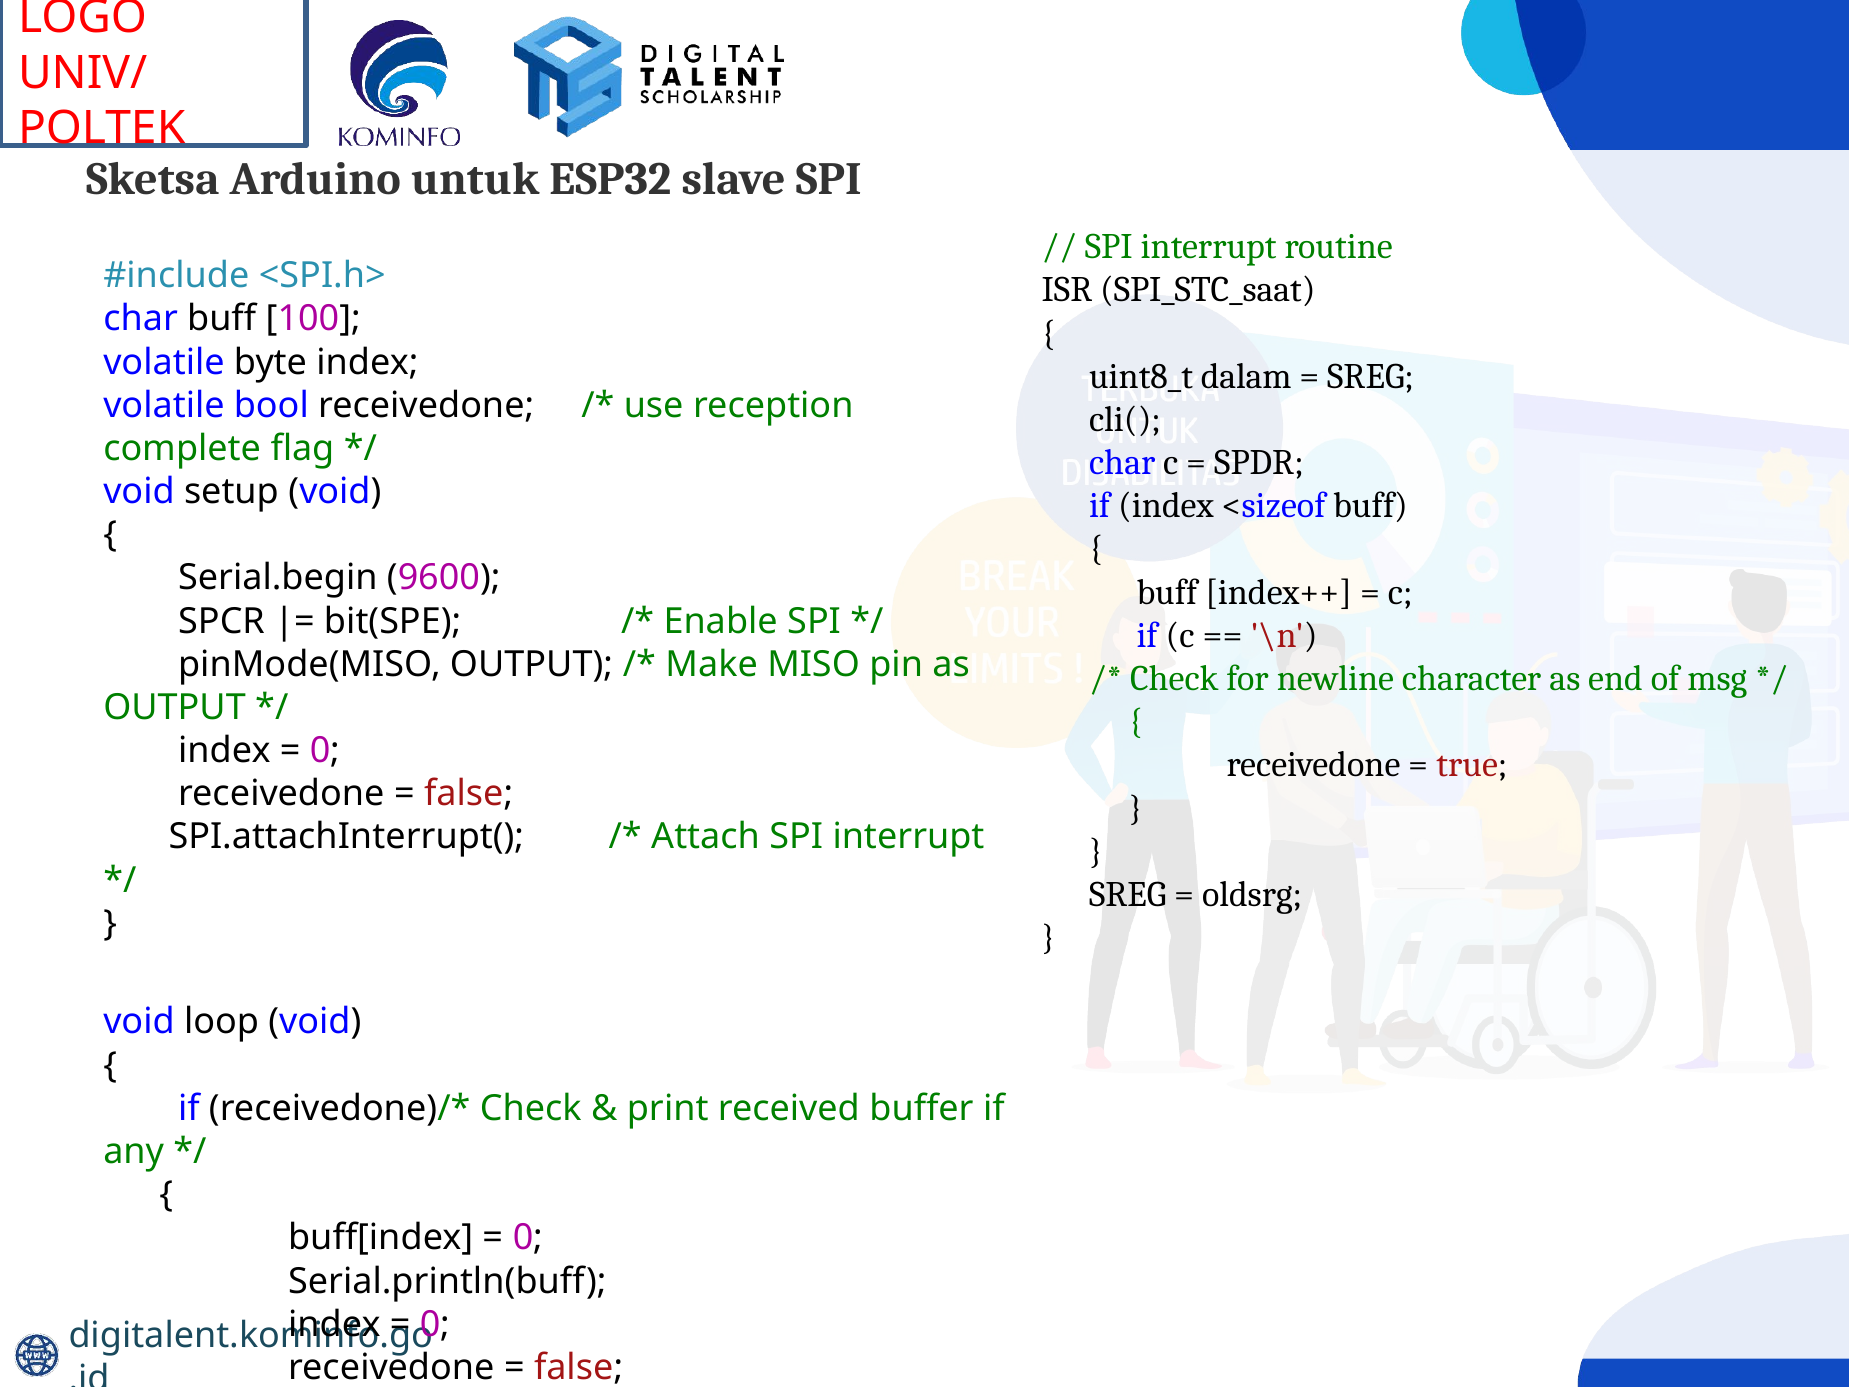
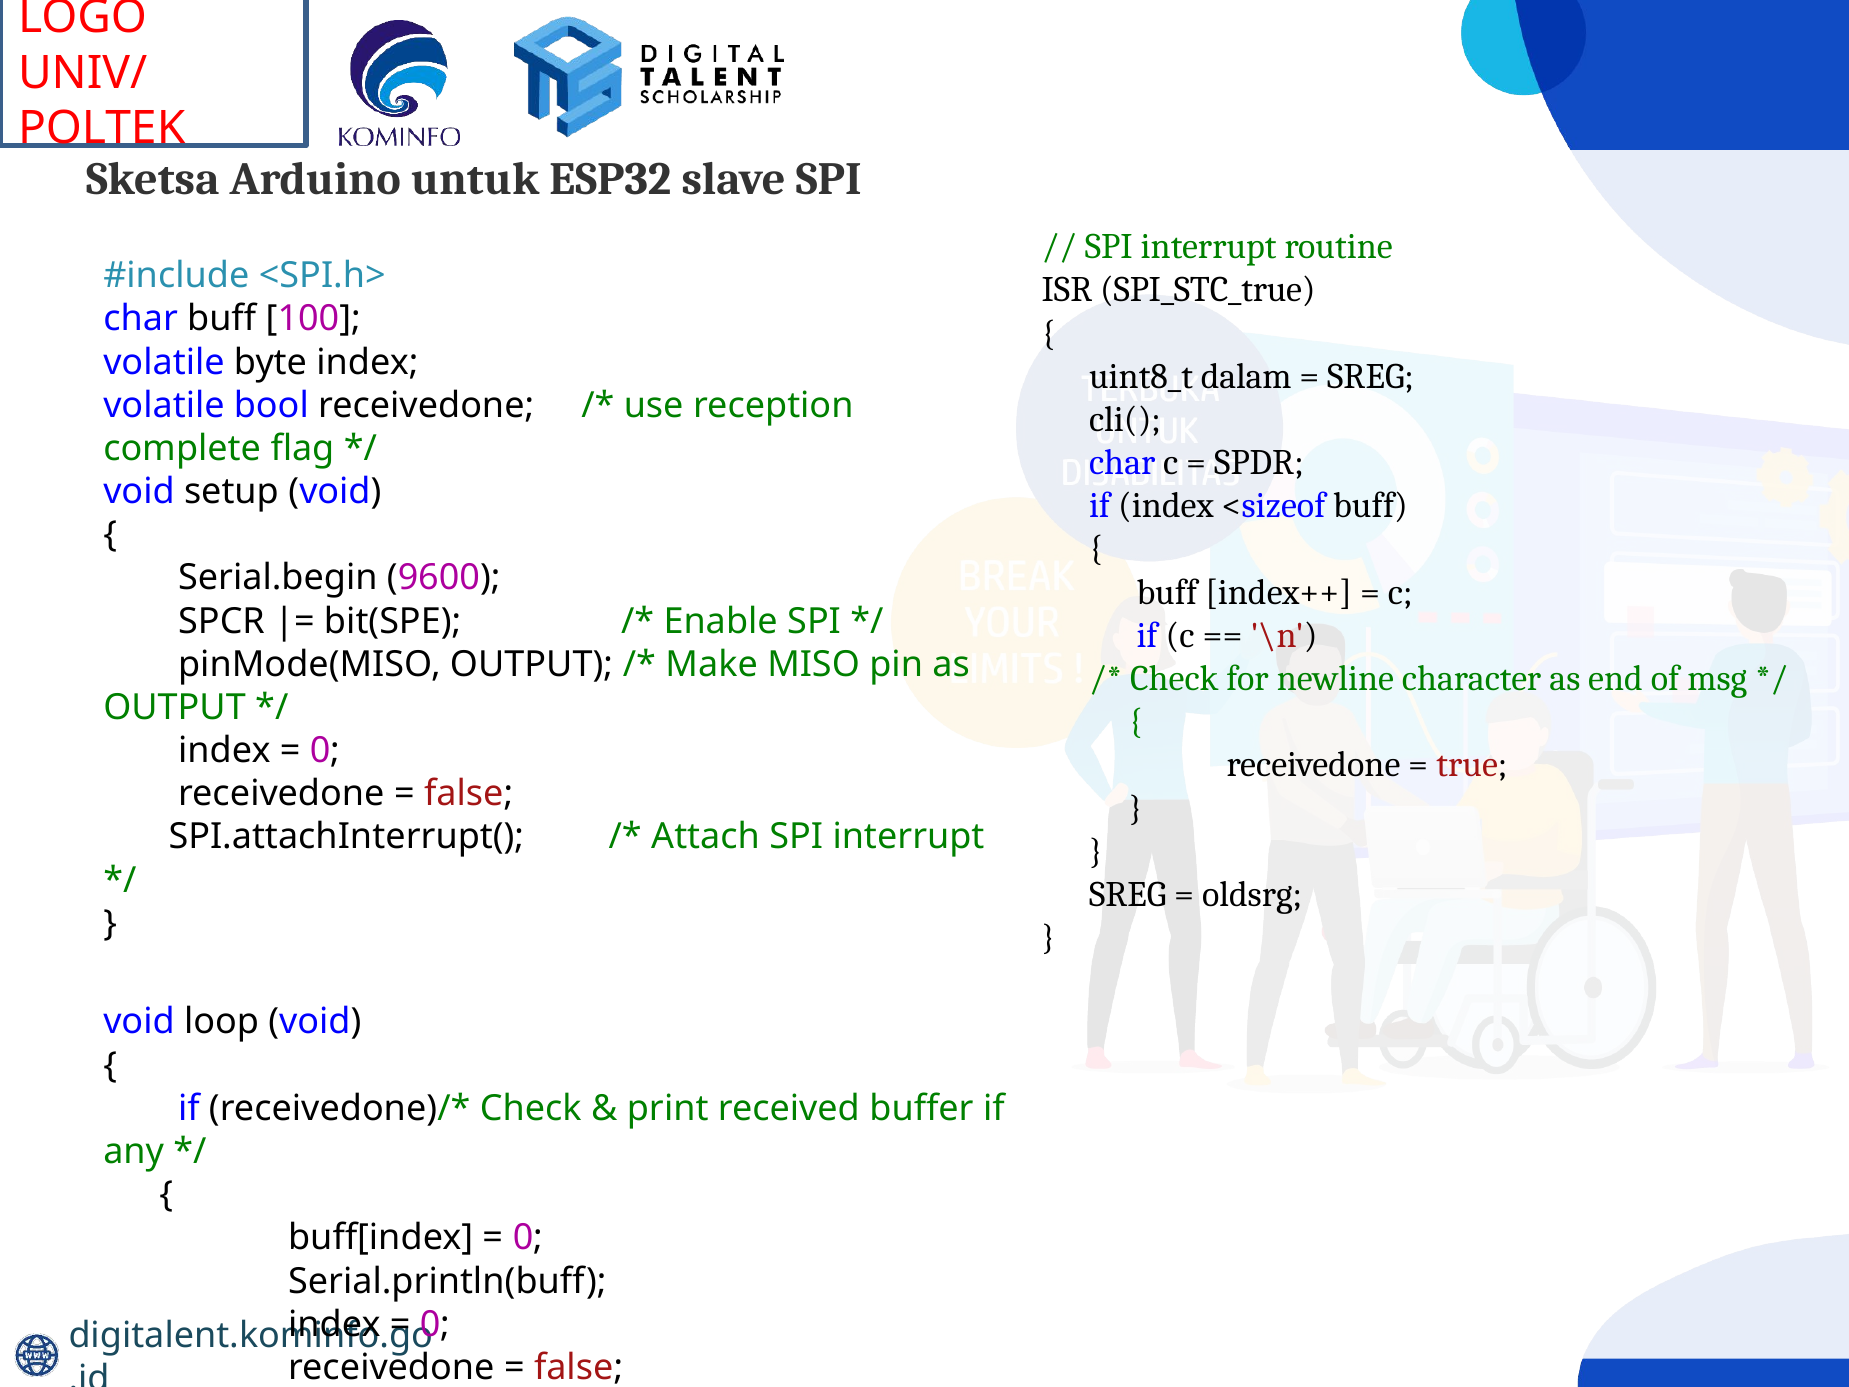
SPI_STC_saat: SPI_STC_saat -> SPI_STC_true (1208, 290)
